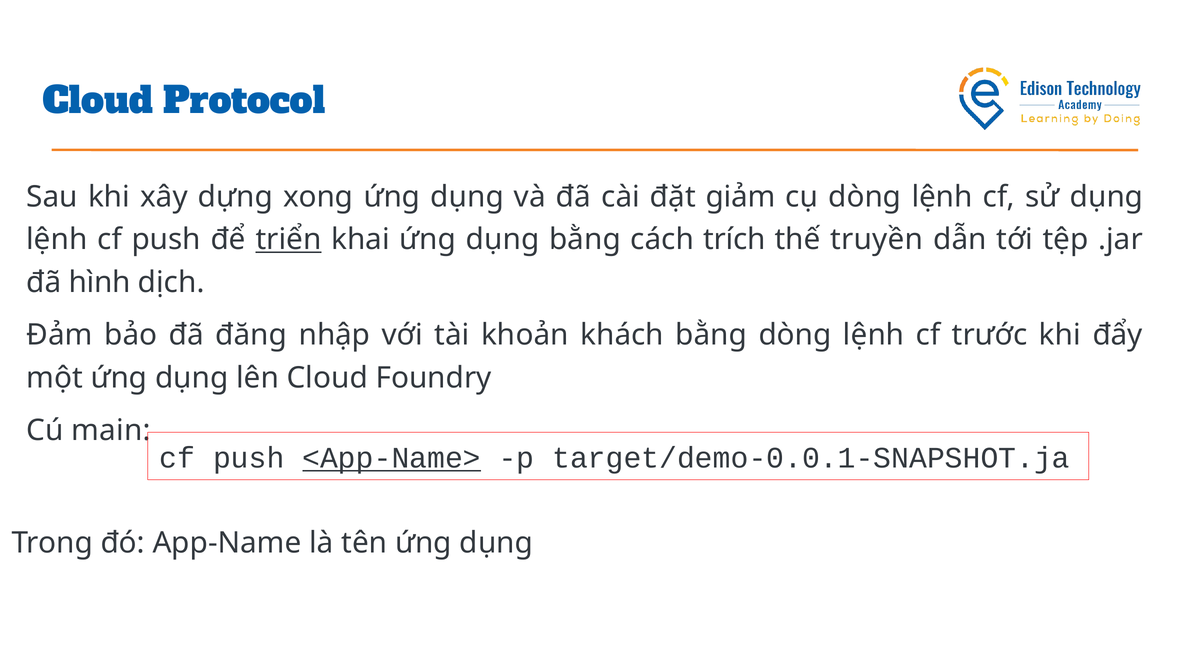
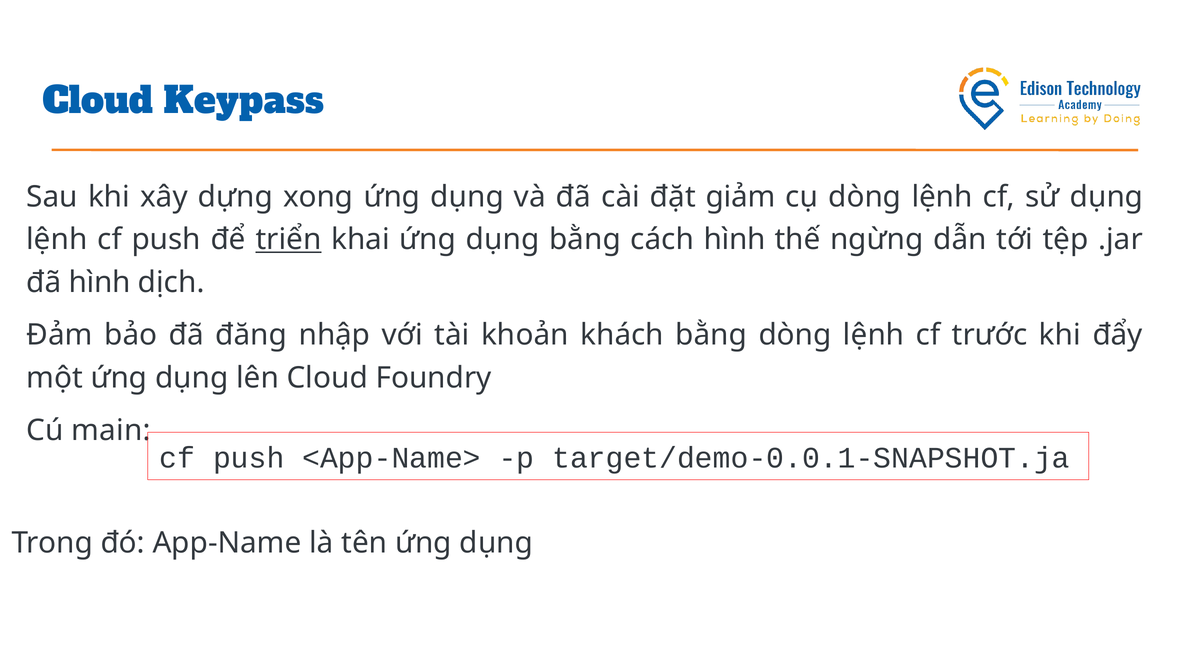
Protocol: Protocol -> Keypass (244, 101)
cách trích: trích -> hình (735, 240)
truyền: truyền -> ngừng (877, 240)
<App-Name> underline: present -> none (392, 458)
